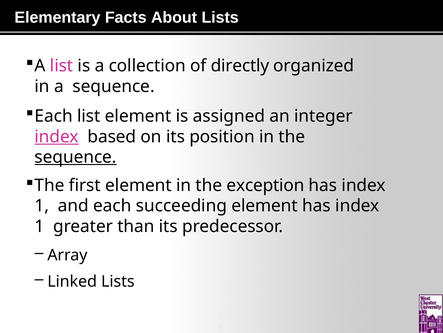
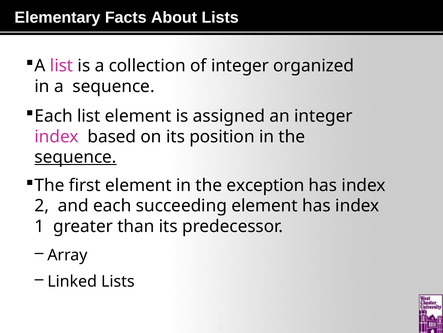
of directly: directly -> integer (240, 66)
index underline: present -> none (57, 136)
1: 1 -> 2 (42, 205)
